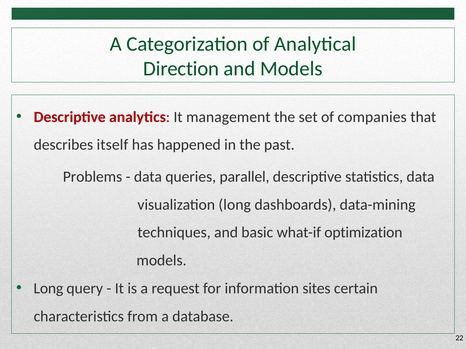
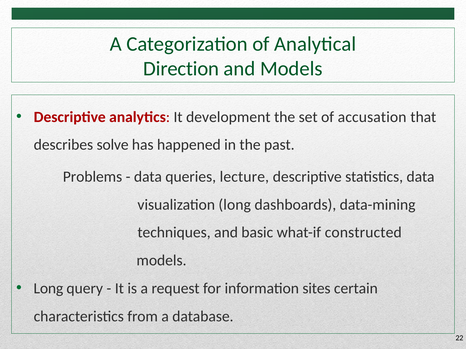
management: management -> development (228, 117)
companies: companies -> accusation (372, 117)
itself: itself -> solve (113, 145)
parallel: parallel -> lecture (244, 177)
optimization: optimization -> constructed (363, 233)
